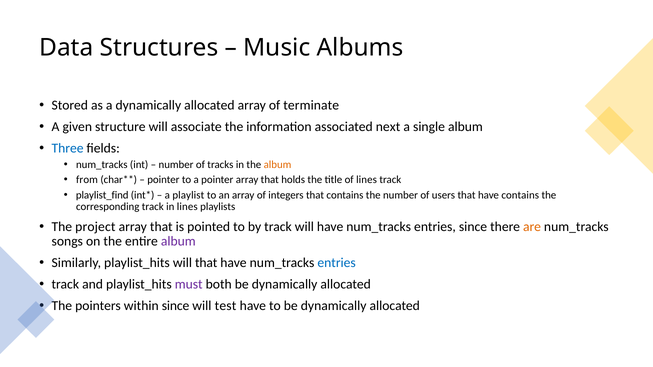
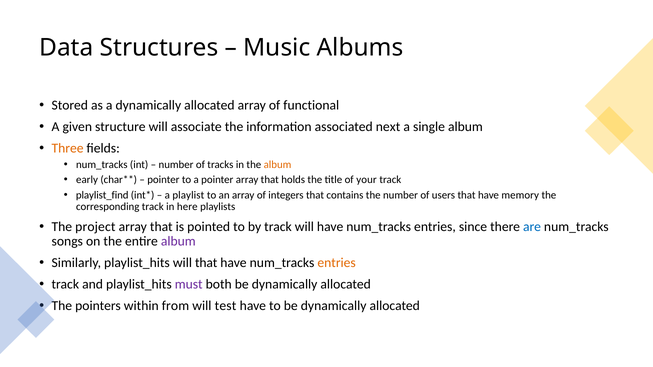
terminate: terminate -> functional (311, 105)
Three colour: blue -> orange (68, 148)
from: from -> early (87, 180)
of lines: lines -> your (367, 180)
have contains: contains -> memory (520, 195)
in lines: lines -> here (187, 207)
are colour: orange -> blue (532, 227)
entries colour: blue -> orange (337, 263)
within since: since -> from (175, 306)
